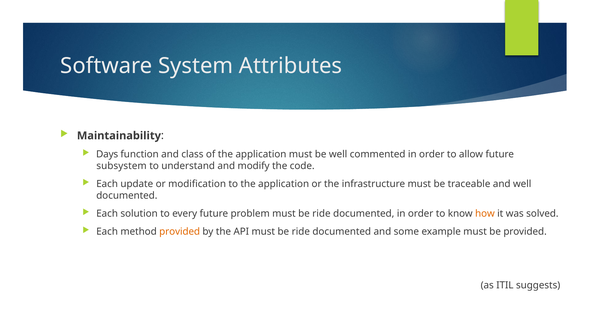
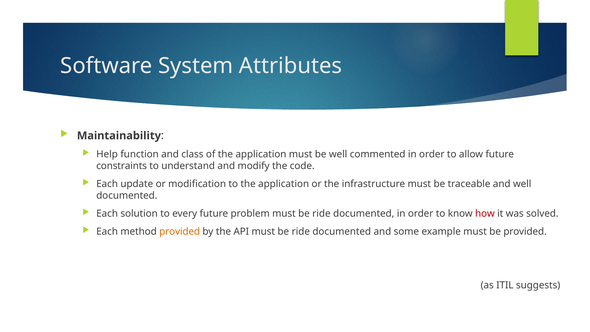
Days: Days -> Help (107, 154)
subsystem: subsystem -> constraints (122, 166)
how colour: orange -> red (485, 214)
